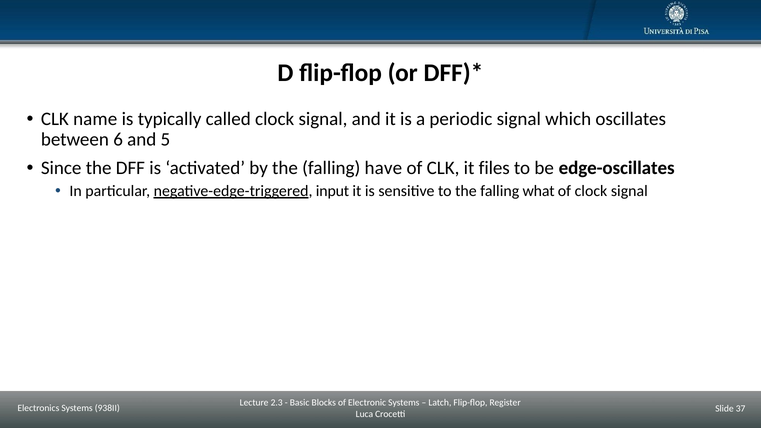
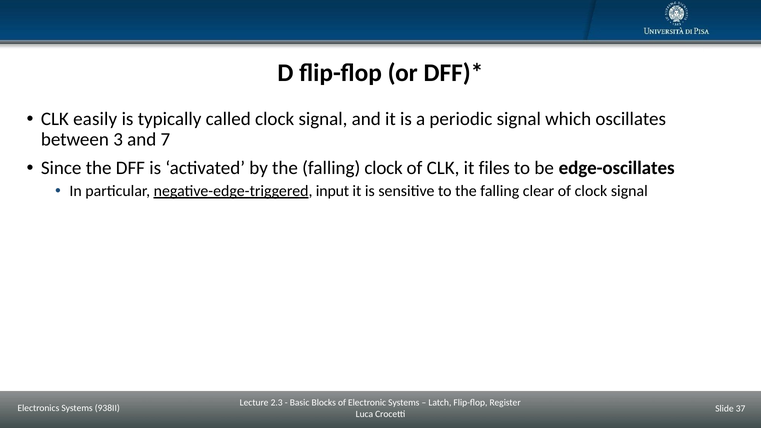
name: name -> easily (95, 119)
6: 6 -> 3 (118, 140)
5: 5 -> 7 (165, 140)
falling have: have -> clock (384, 168)
what: what -> clear (539, 191)
